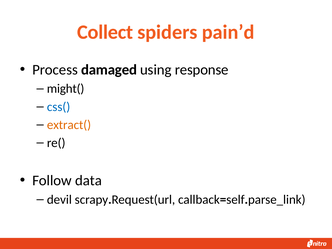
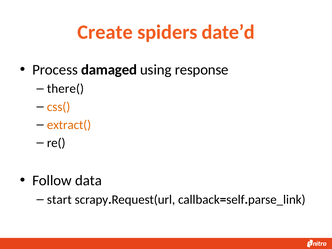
Collect: Collect -> Create (105, 32)
pain’d: pain’d -> date’d (228, 32)
might(: might( -> there( (65, 89)
css( colour: blue -> orange (59, 107)
devil: devil -> start (59, 200)
